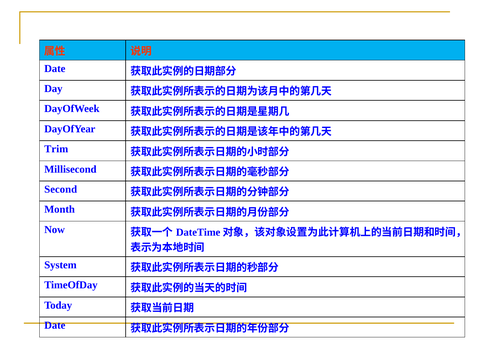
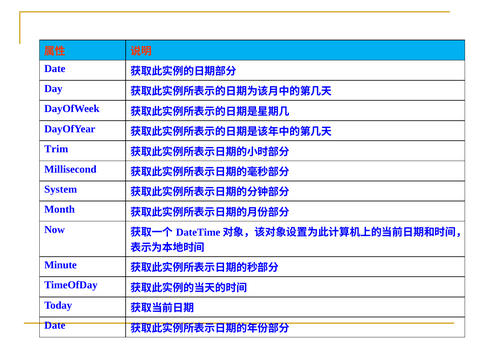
Second: Second -> System (61, 189)
System: System -> Minute (60, 265)
